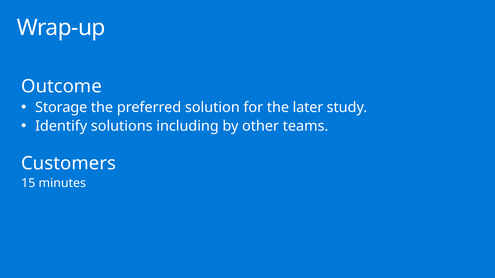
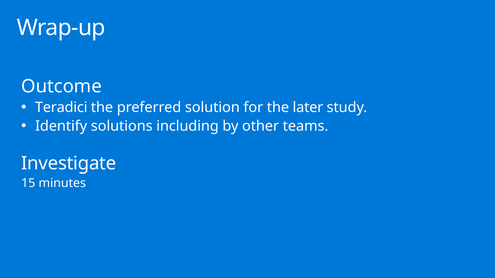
Storage: Storage -> Teradici (61, 107)
Customers: Customers -> Investigate (69, 164)
